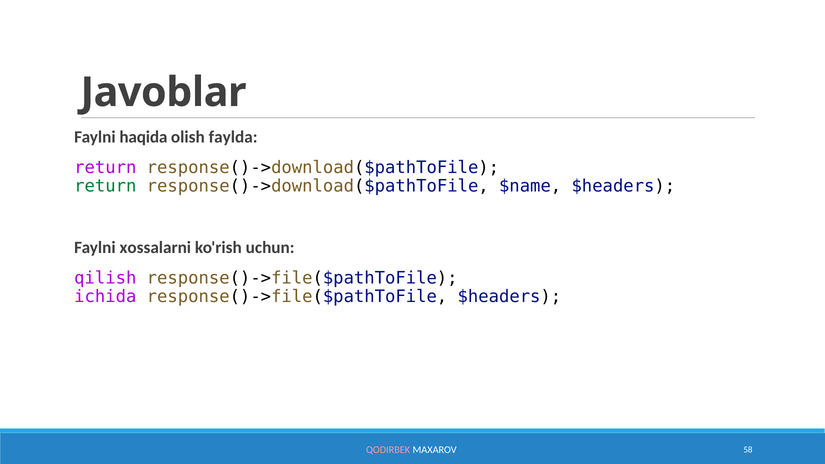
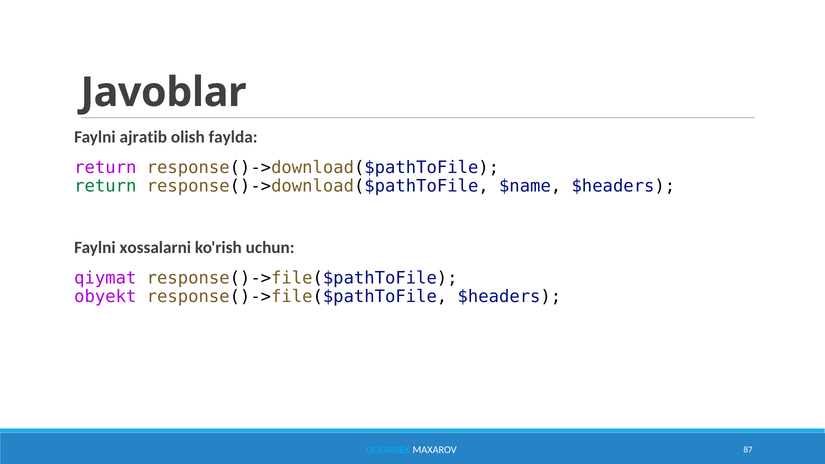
haqida: haqida -> ajratib (143, 137)
qilish: qilish -> qiymat (105, 278)
ichida: ichida -> obyekt (105, 297)
QODIRBEK colour: pink -> light blue (388, 450)
58: 58 -> 87 (748, 450)
